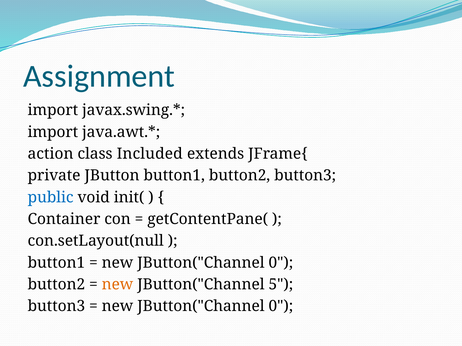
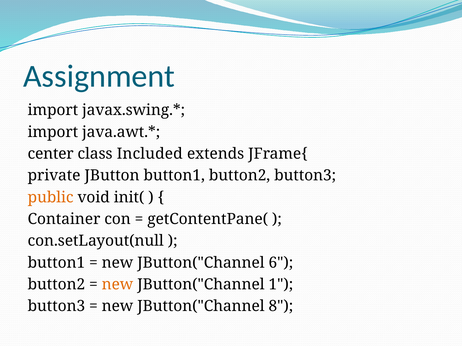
action: action -> center (51, 154)
public colour: blue -> orange (51, 198)
0: 0 -> 6 (281, 263)
5: 5 -> 1 (281, 285)
0: 0 -> 8 (281, 307)
